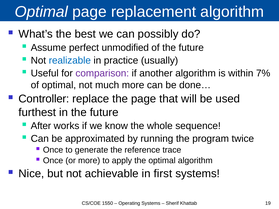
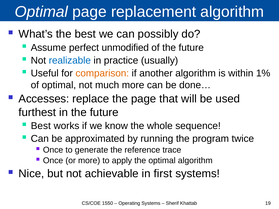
comparison colour: purple -> orange (102, 73)
7%: 7% -> 1% (263, 73)
Controller: Controller -> Accesses (44, 99)
After: After -> Best (41, 126)
